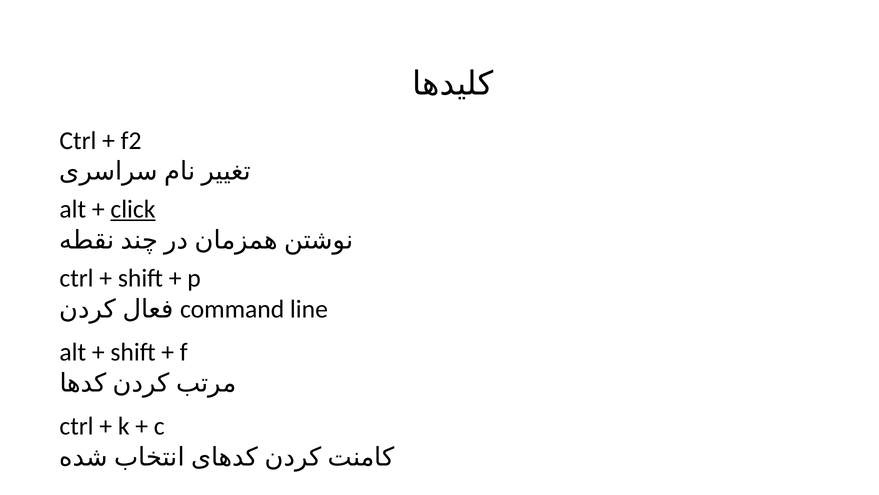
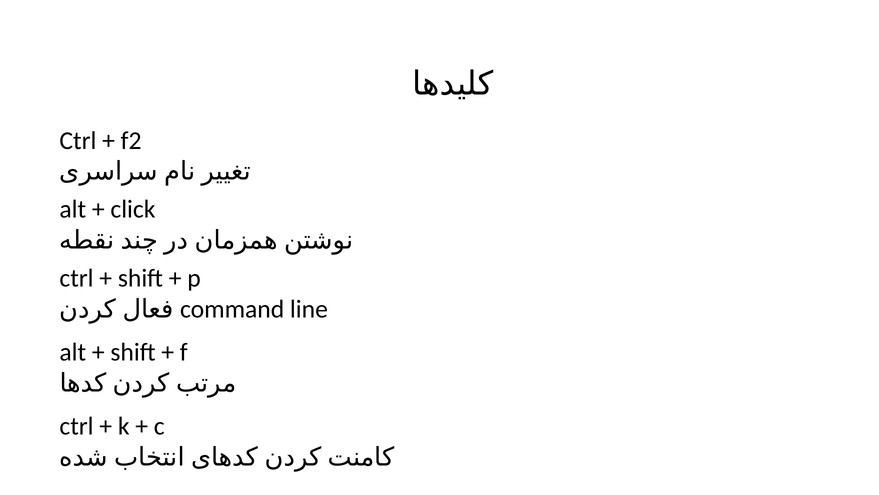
click underline: present -> none (133, 209)
